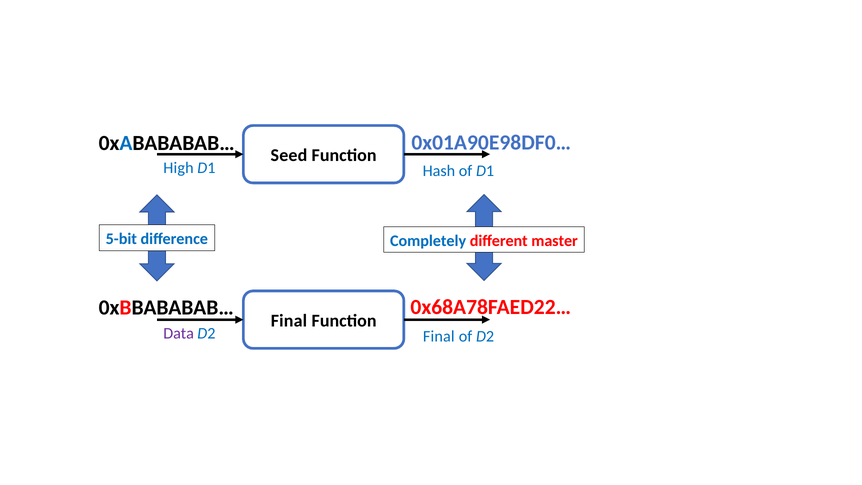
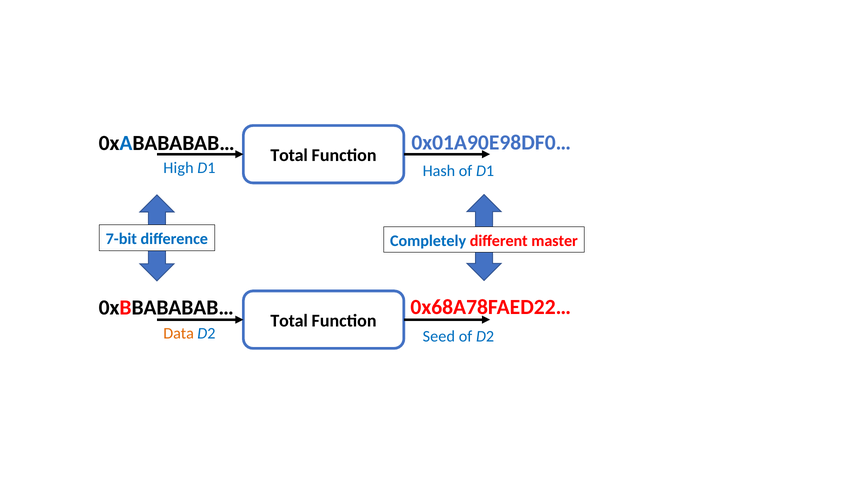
Seed: Seed -> Total (289, 155)
5-bit: 5-bit -> 7-bit (121, 239)
Final: Final -> Total (289, 321)
Data colour: purple -> orange (179, 333)
D2 Final: Final -> Seed (439, 336)
